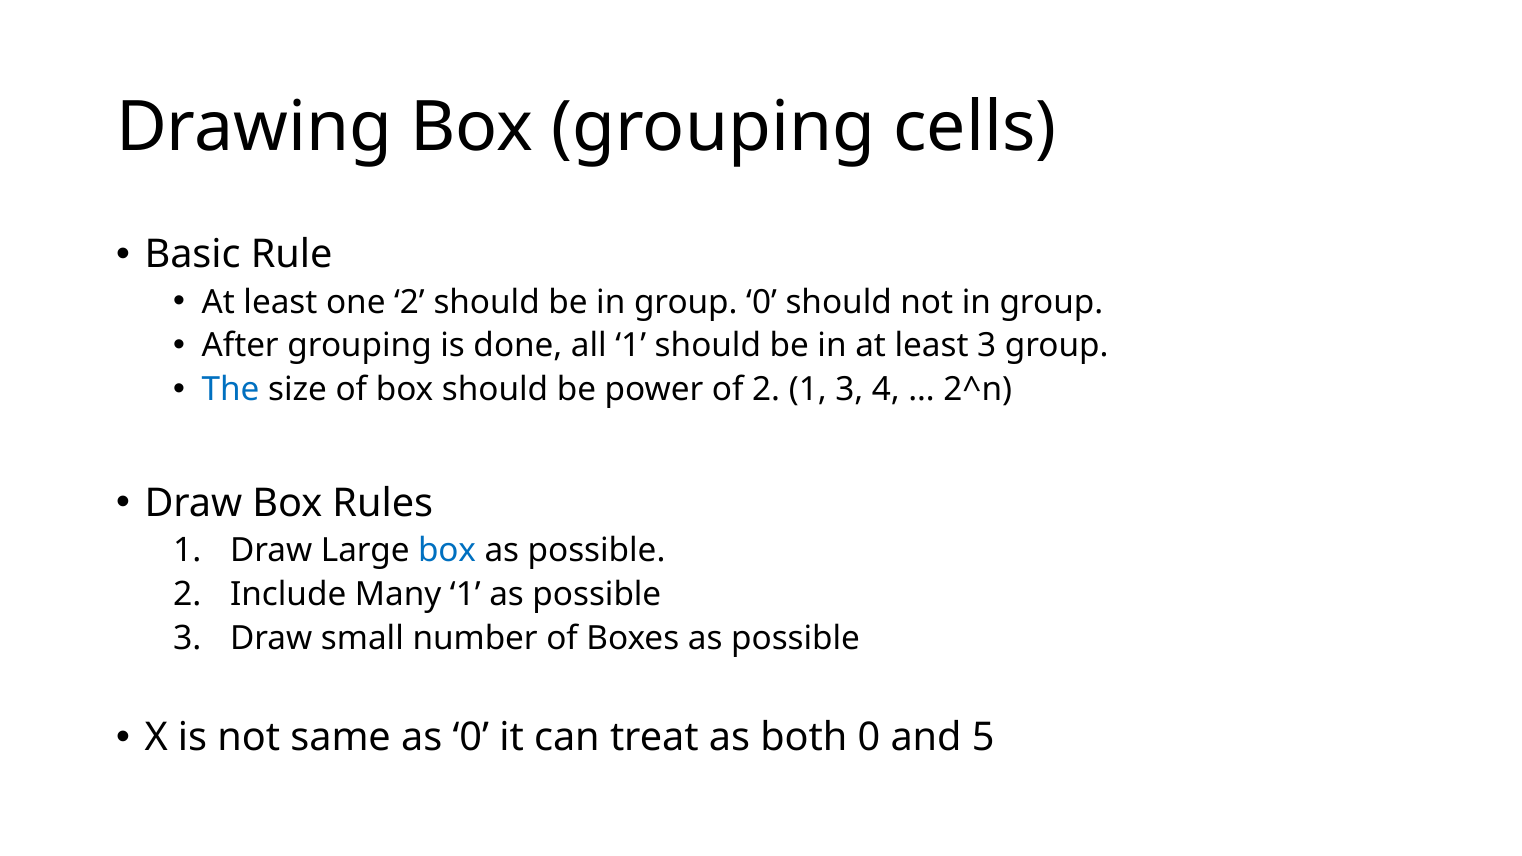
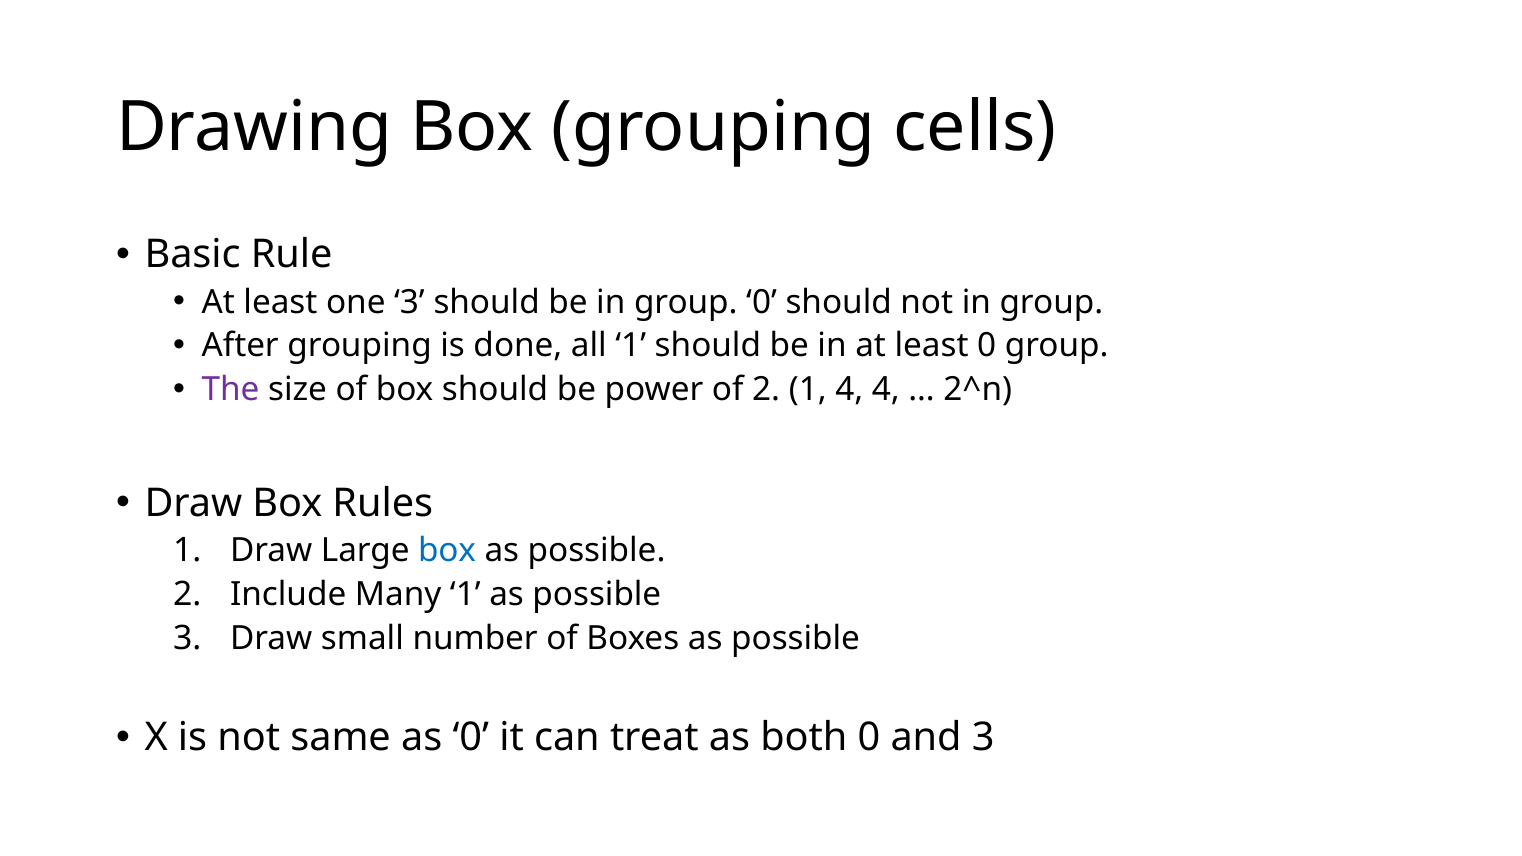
one 2: 2 -> 3 (410, 302)
least 3: 3 -> 0 (987, 346)
The colour: blue -> purple (231, 390)
1 3: 3 -> 4 (849, 390)
and 5: 5 -> 3 (983, 738)
